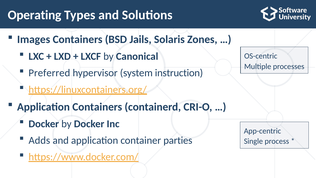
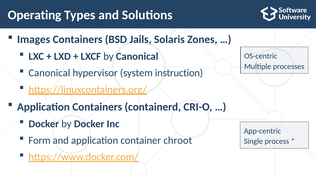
Preferred: Preferred -> Canonical (49, 73)
Adds: Adds -> Form (39, 140)
parties: parties -> chroot (178, 140)
